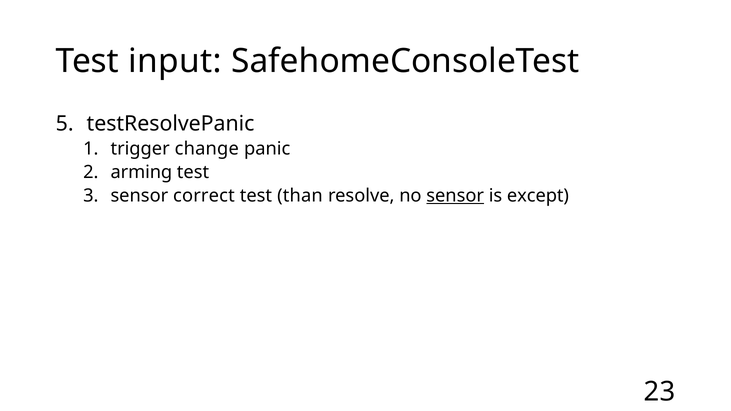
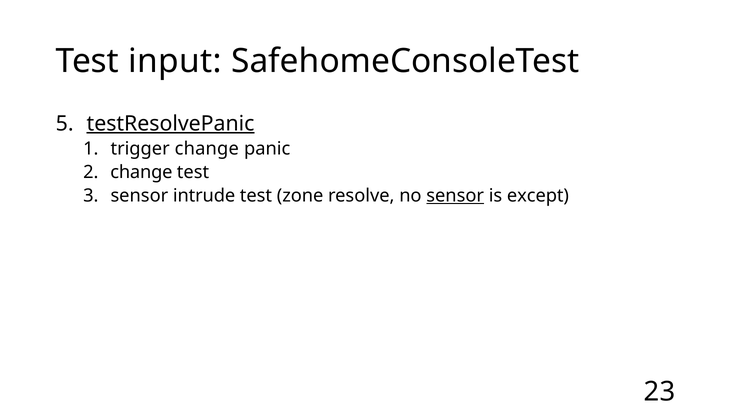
testResolvePanic underline: none -> present (171, 124)
arming: arming -> change (141, 172)
correct: correct -> intrude (204, 196)
than: than -> zone (300, 196)
